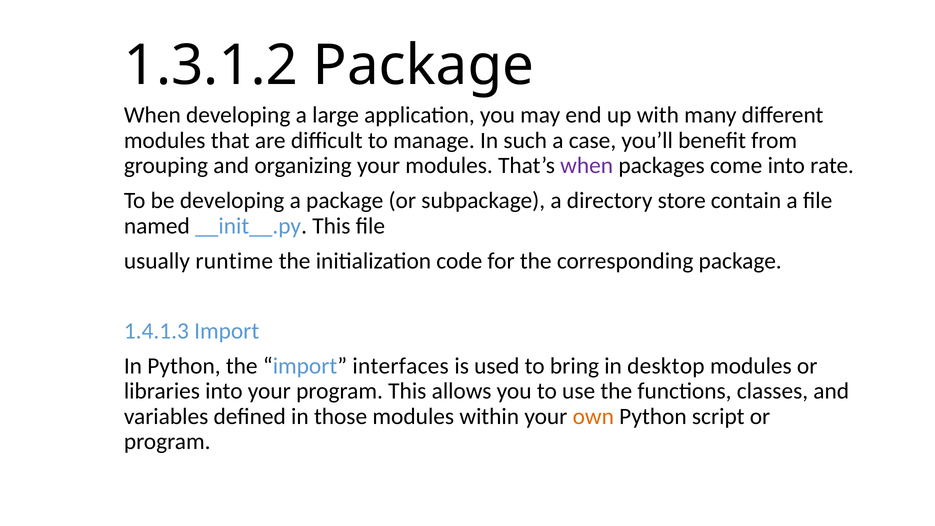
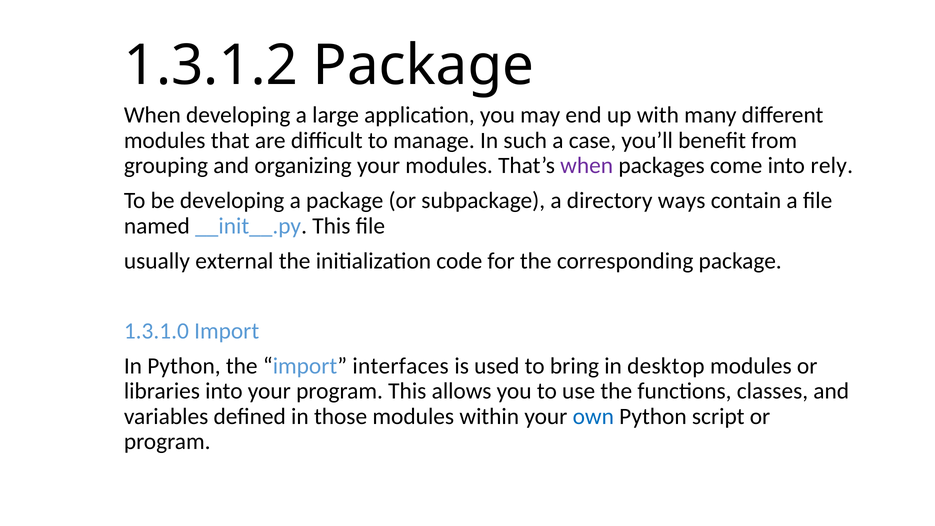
rate: rate -> rely (832, 166)
store: store -> ways (682, 201)
runtime: runtime -> external (234, 261)
1.4.1.3: 1.4.1.3 -> 1.3.1.0 (156, 331)
own colour: orange -> blue (593, 416)
